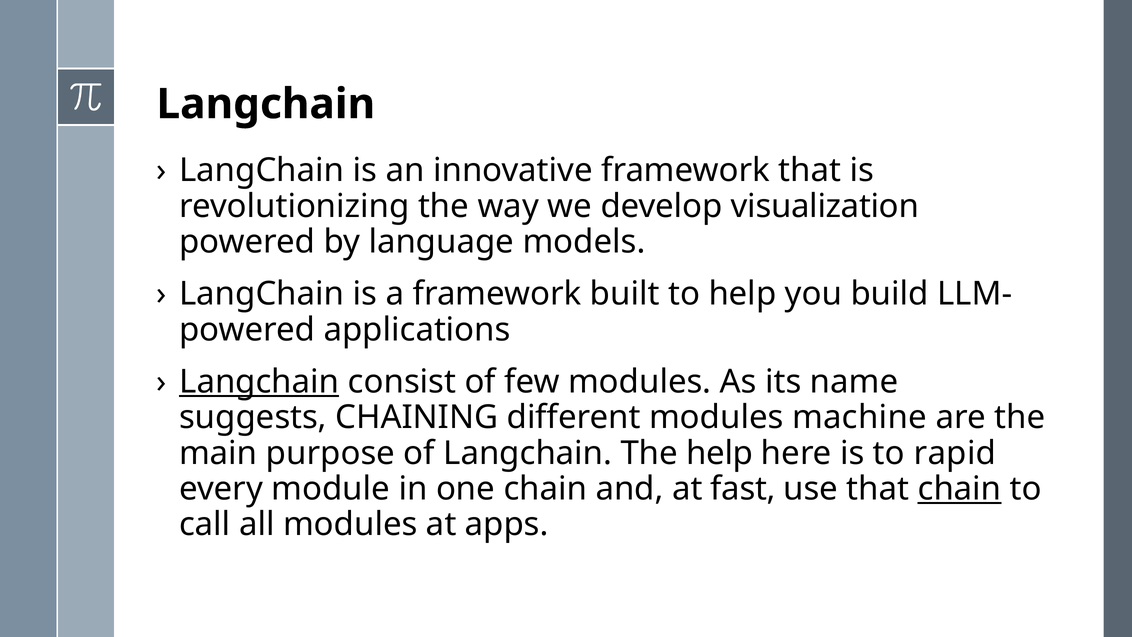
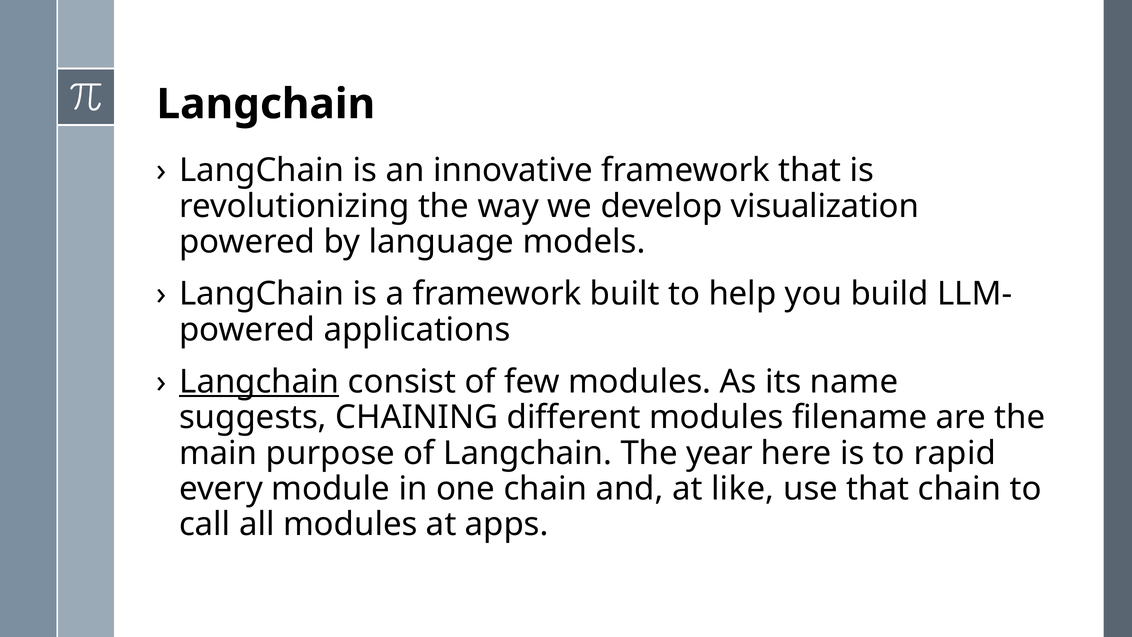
machine: machine -> filename (860, 417)
The help: help -> year (720, 453)
fast: fast -> like (743, 489)
chain underline: present -> none (960, 489)
